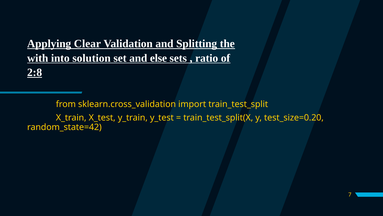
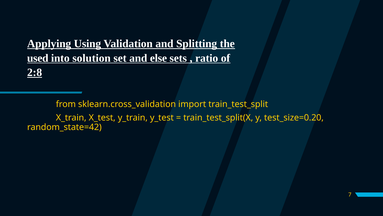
Clear: Clear -> Using (87, 44)
with: with -> used (38, 58)
